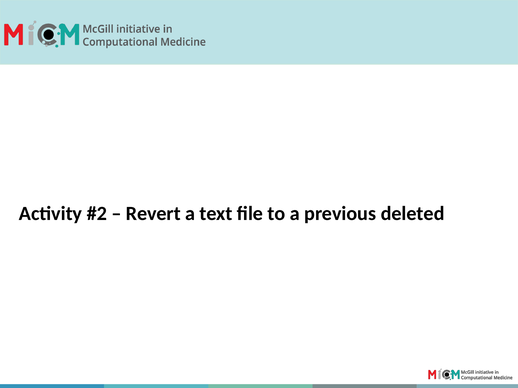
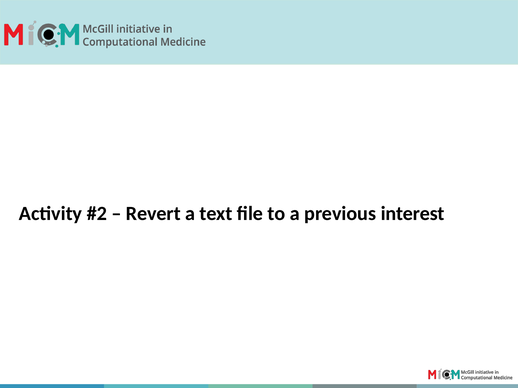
deleted: deleted -> interest (413, 214)
